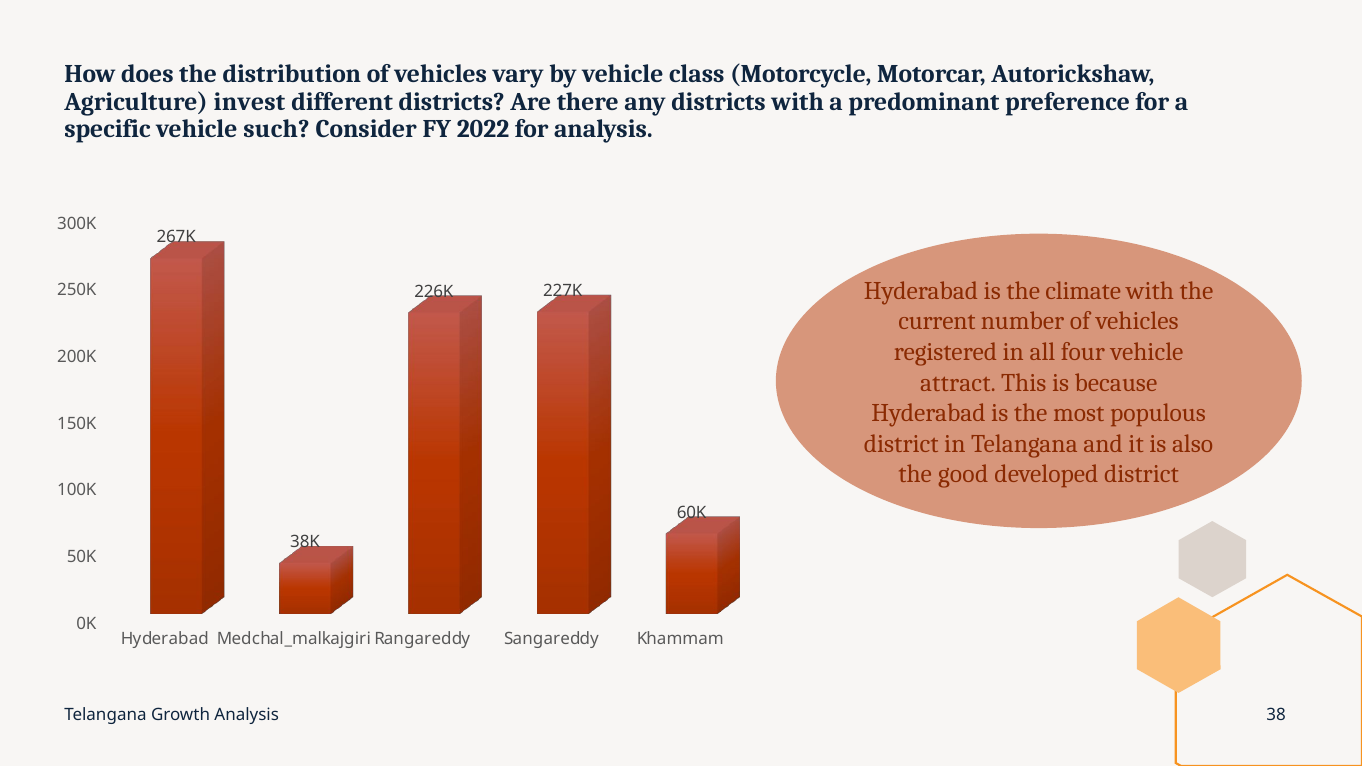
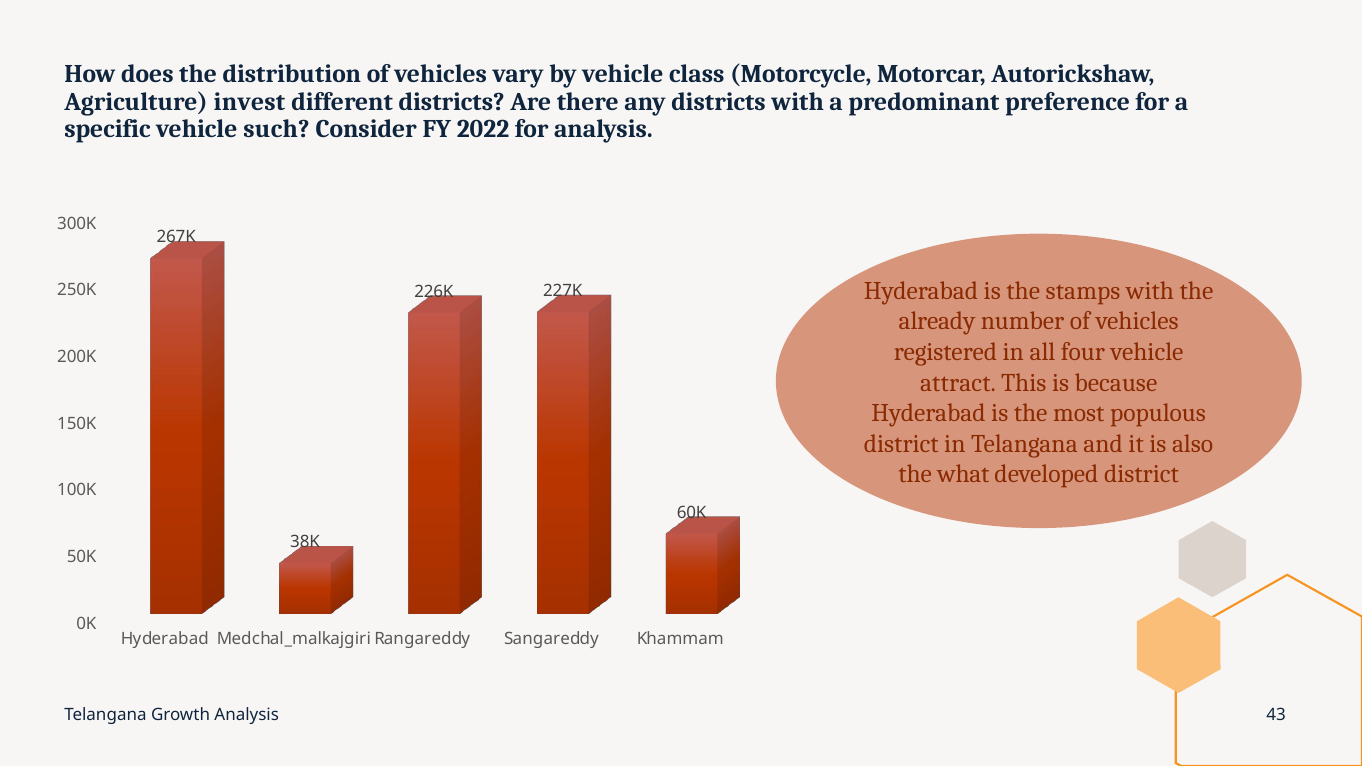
climate: climate -> stamps (1083, 291)
current: current -> already (937, 321)
good: good -> what (963, 475)
38: 38 -> 43 (1276, 715)
